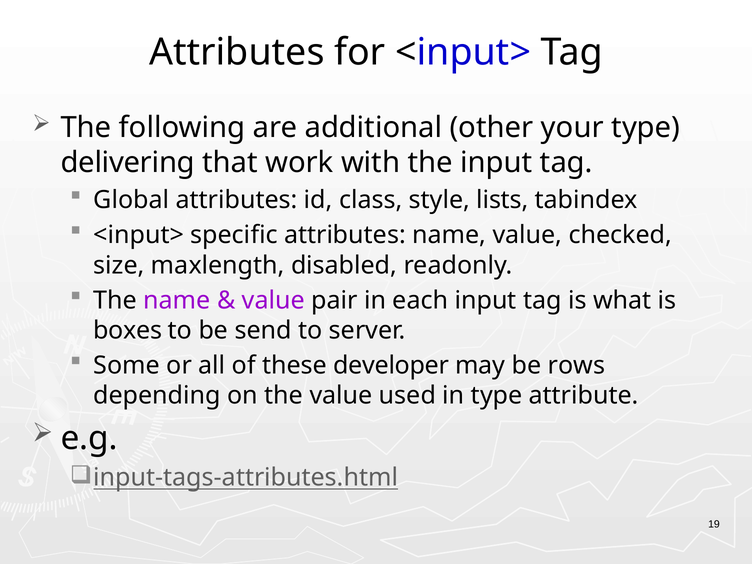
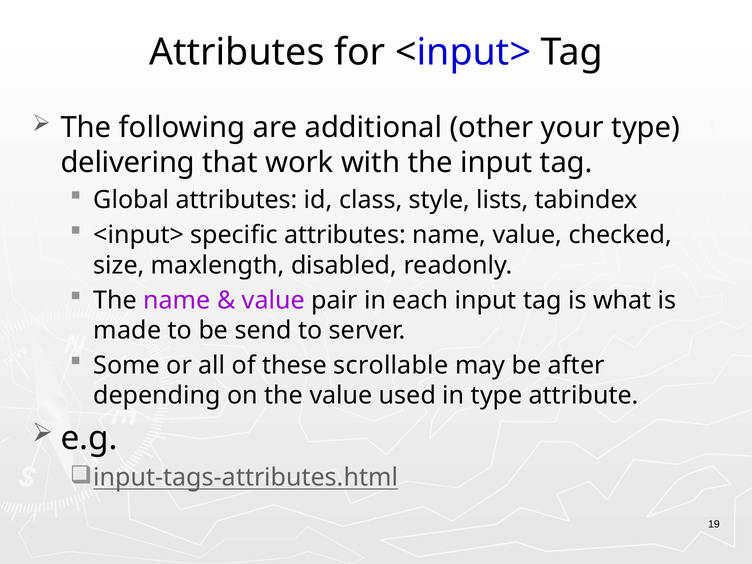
boxes: boxes -> made (127, 330)
developer: developer -> scrollable (391, 366)
rows: rows -> after (576, 366)
